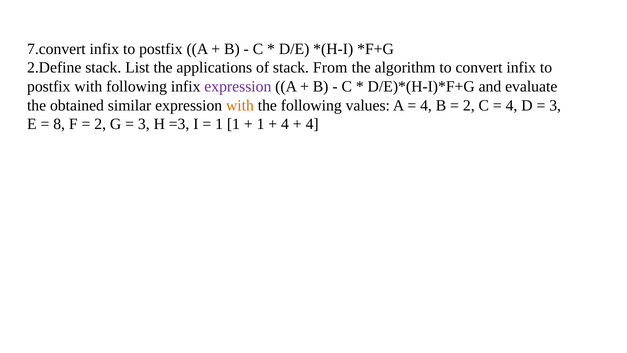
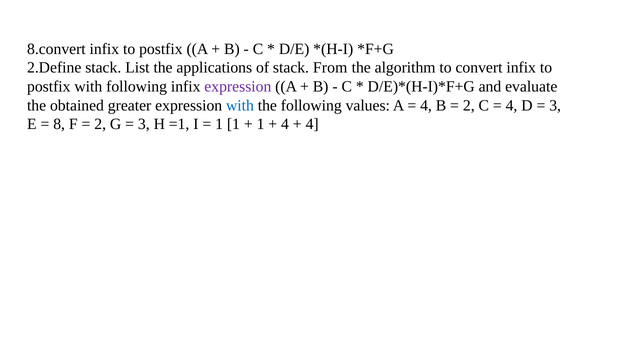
7.convert: 7.convert -> 8.convert (56, 49)
similar: similar -> greater (130, 105)
with colour: orange -> blue (240, 105)
=3: =3 -> =1 (179, 124)
